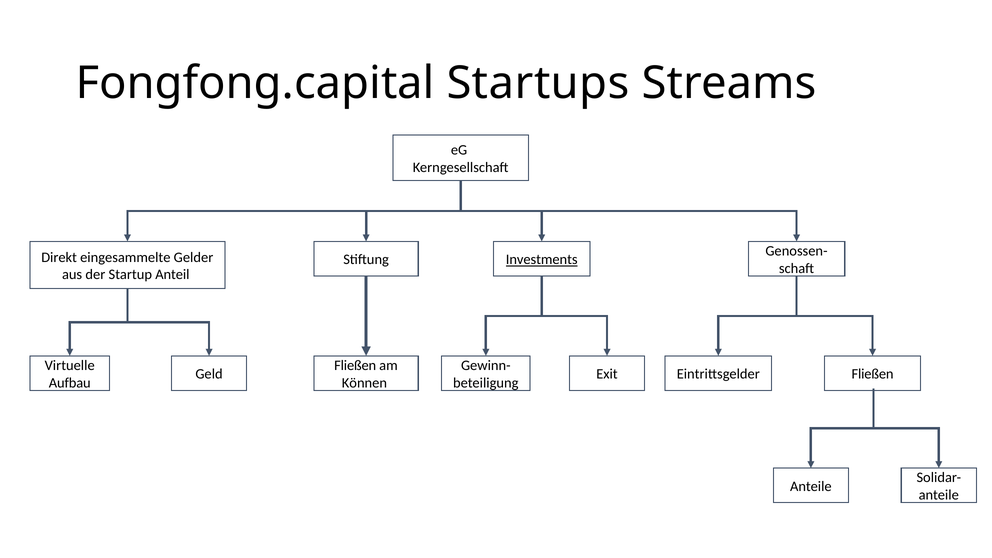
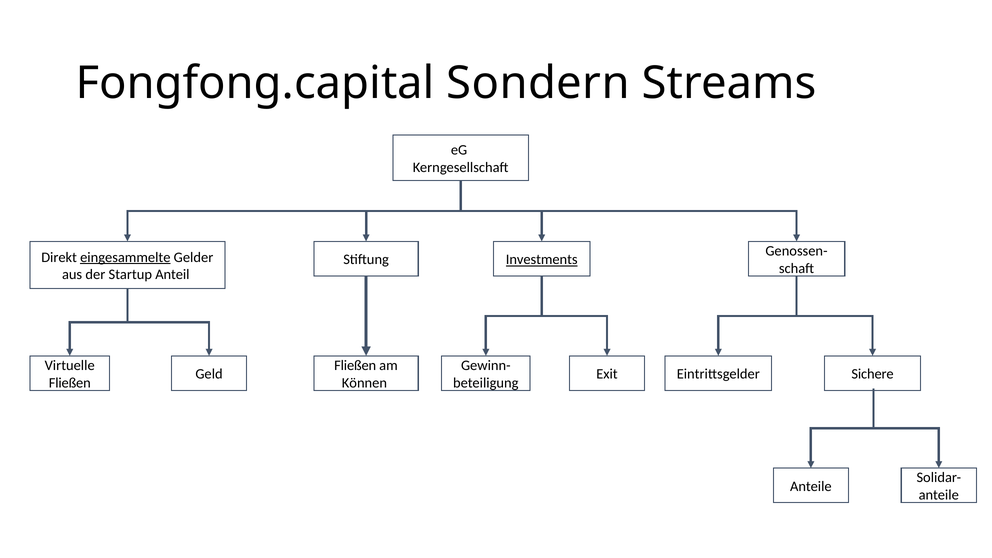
Startups: Startups -> Sondern (538, 83)
eingesammelte underline: none -> present (125, 257)
Eintrittsgelder Fließen: Fließen -> Sichere (873, 374)
Aufbau: Aufbau -> Fließen (70, 383)
